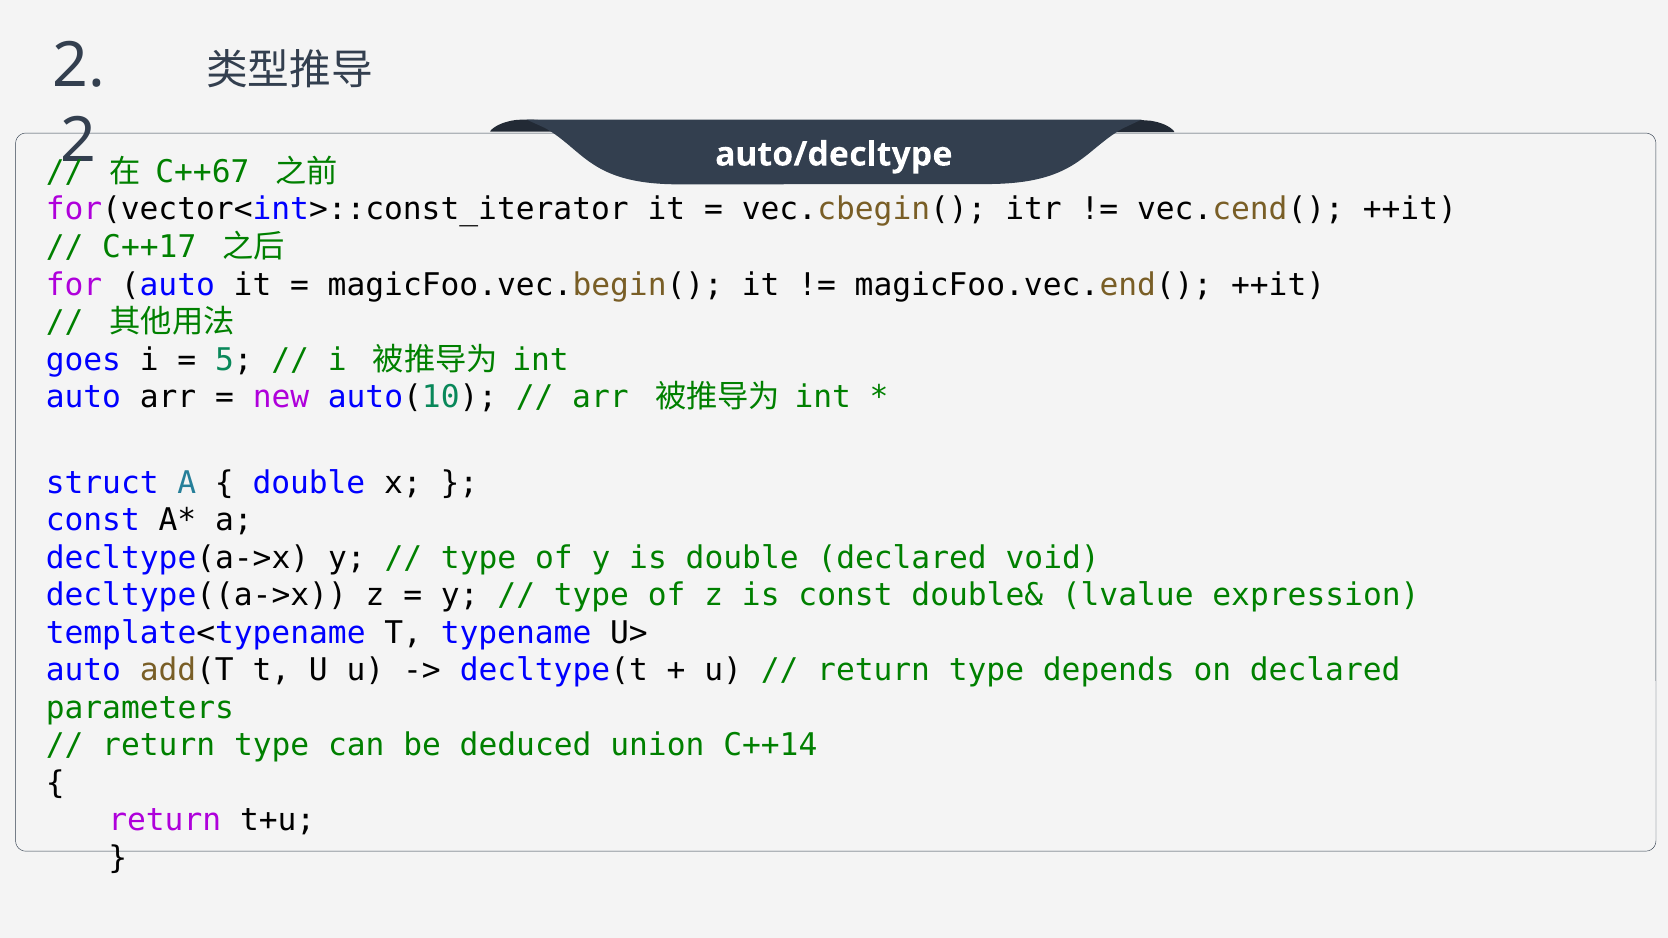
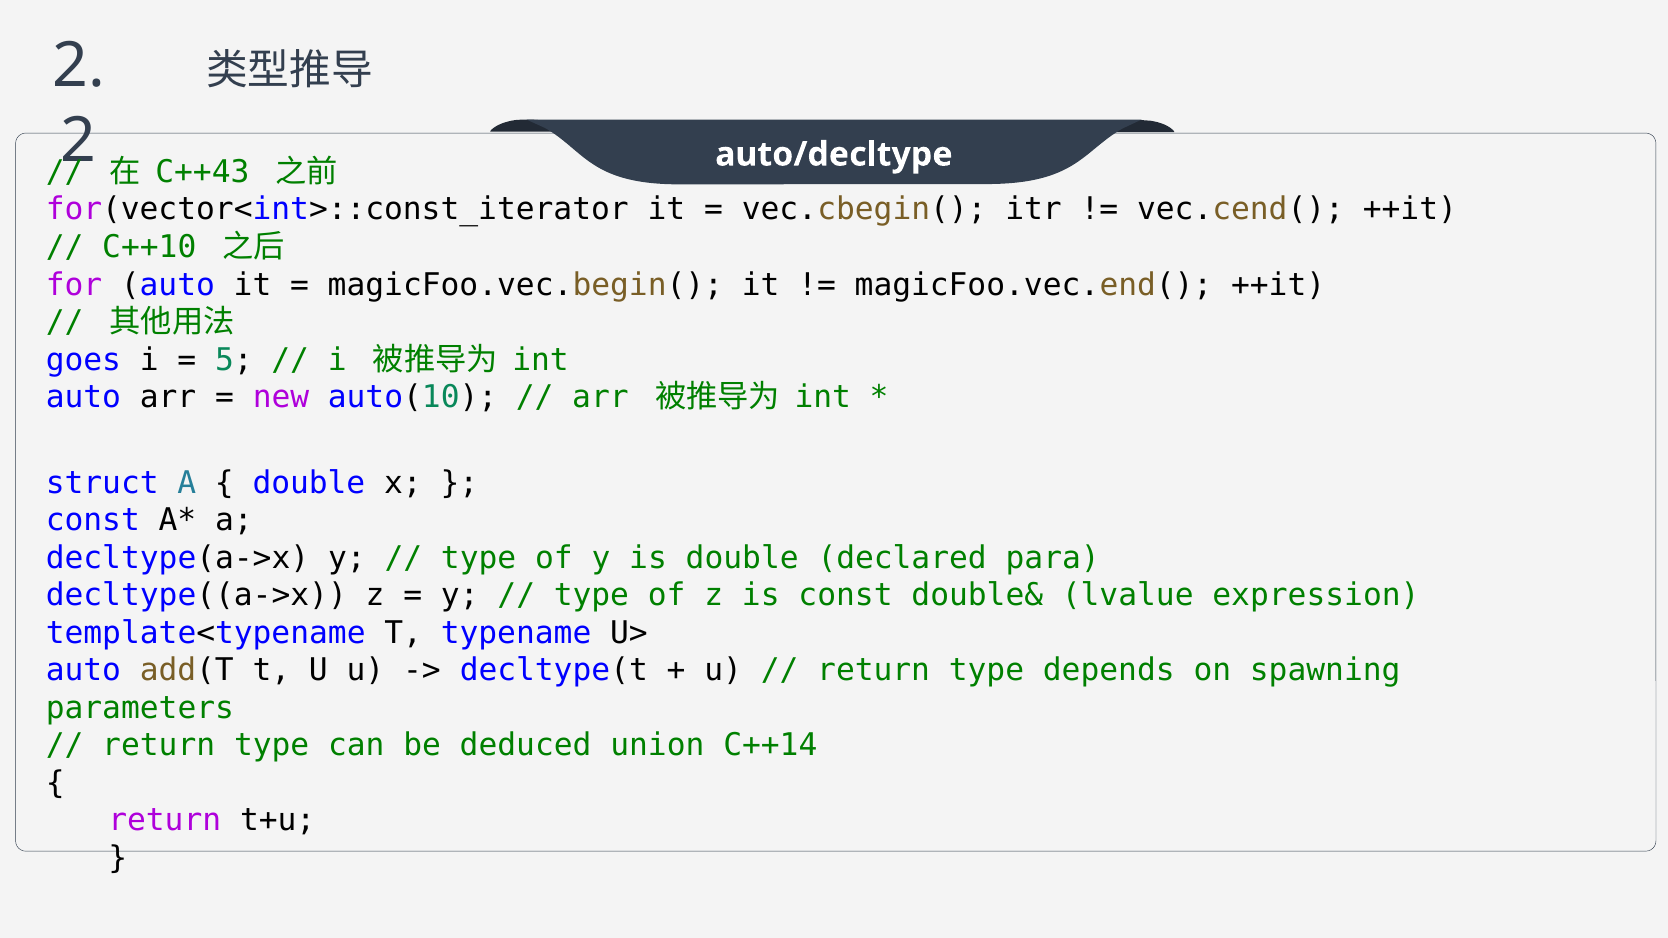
C++67: C++67 -> C++43 (202, 172)
C++17: C++17 -> C++10 (149, 247)
void: void -> para (1053, 558)
on declared: declared -> spawning (1325, 671)
